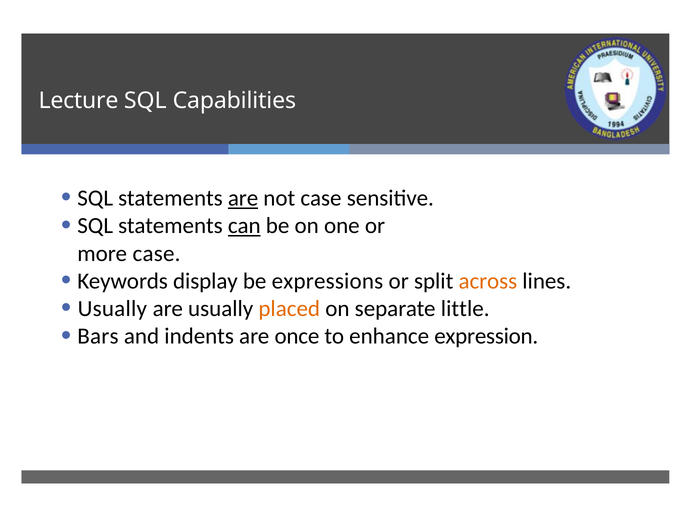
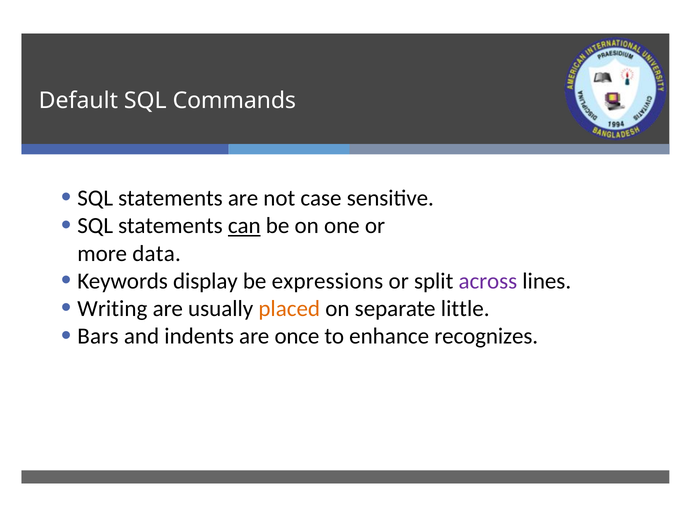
Lecture: Lecture -> Default (78, 100)
Capabilities: Capabilities -> Commands (234, 100)
are underline: present -> none (243, 198)
more case: case -> data (157, 254)
across colour: orange -> purple (488, 281)
Usually: Usually -> Writing (112, 309)
expression: expression -> recognizes (486, 336)
